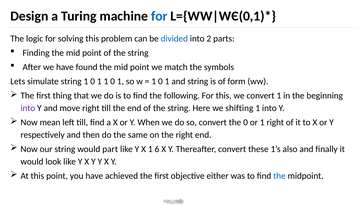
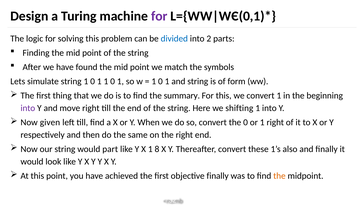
for colour: blue -> purple (159, 16)
following: following -> summary (182, 96)
mean: mean -> given (50, 122)
6: 6 -> 8 (157, 149)
objective either: either -> finally (218, 176)
the colour: blue -> orange (279, 176)
